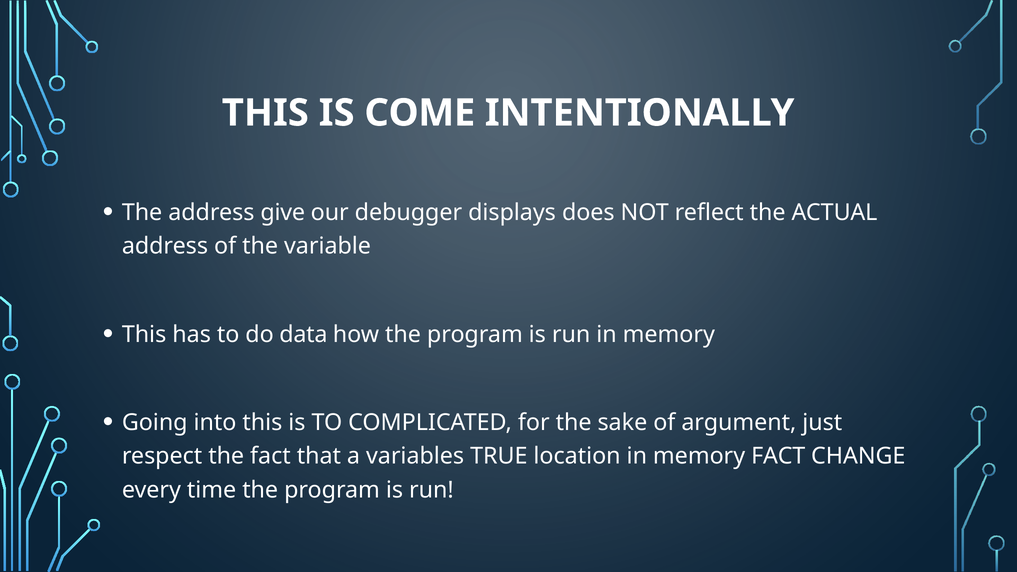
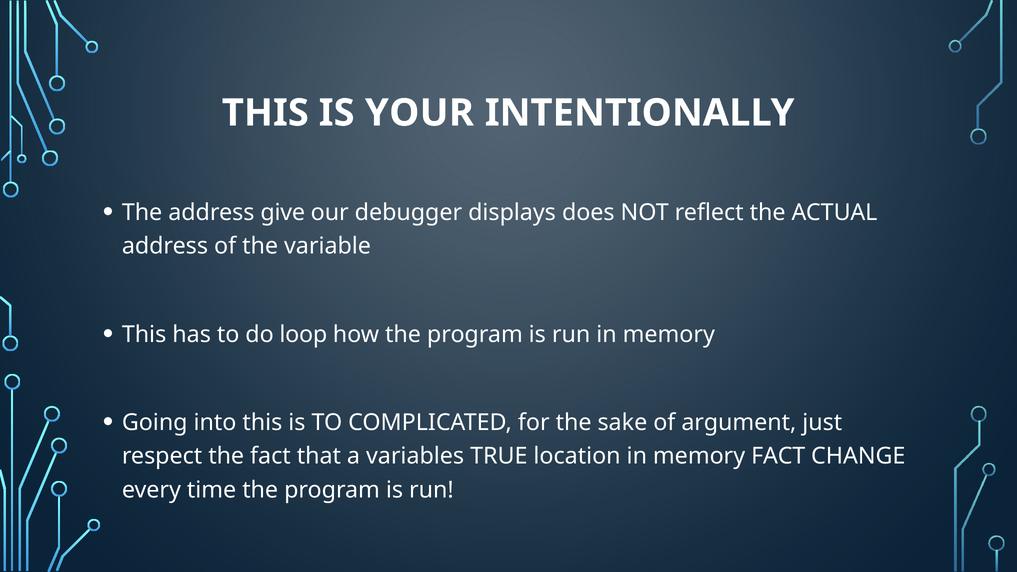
COME: COME -> YOUR (419, 113)
data: data -> loop (303, 334)
